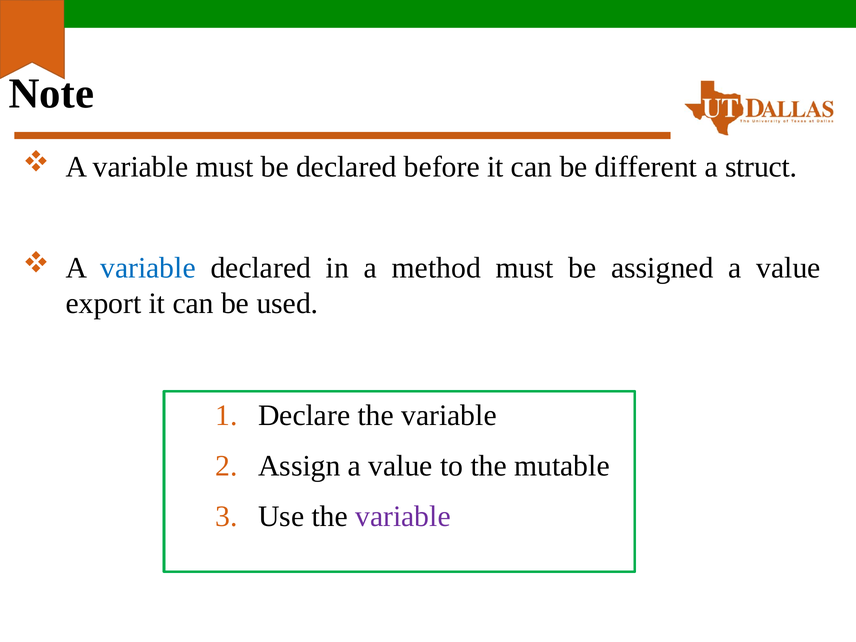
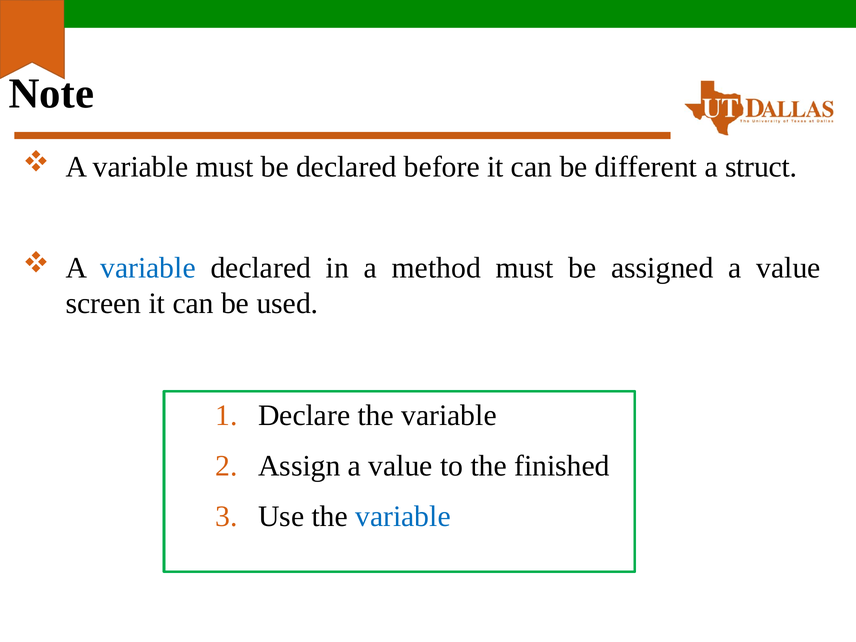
export: export -> screen (103, 304)
mutable: mutable -> finished (562, 466)
variable colour: purple -> blue (403, 516)
